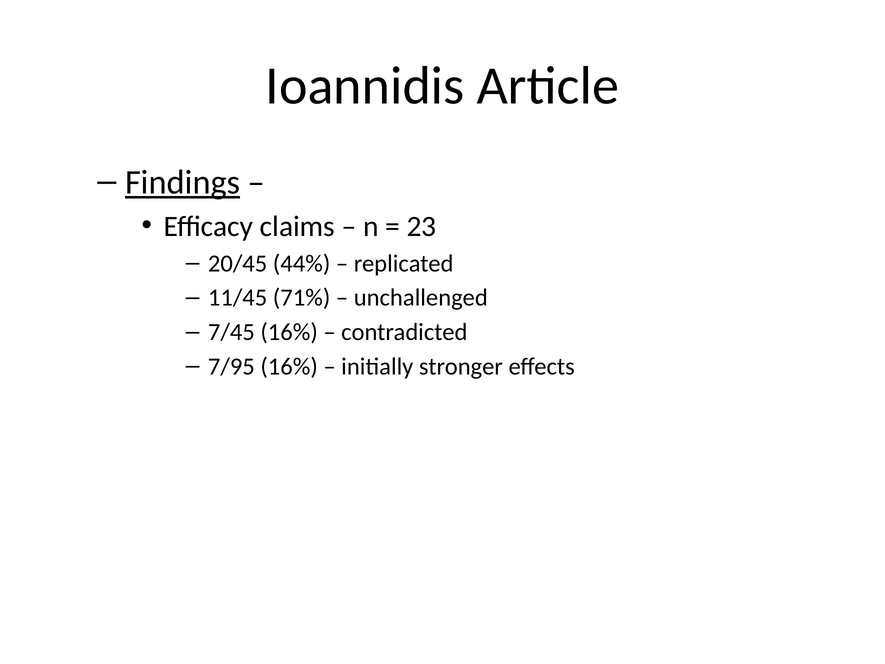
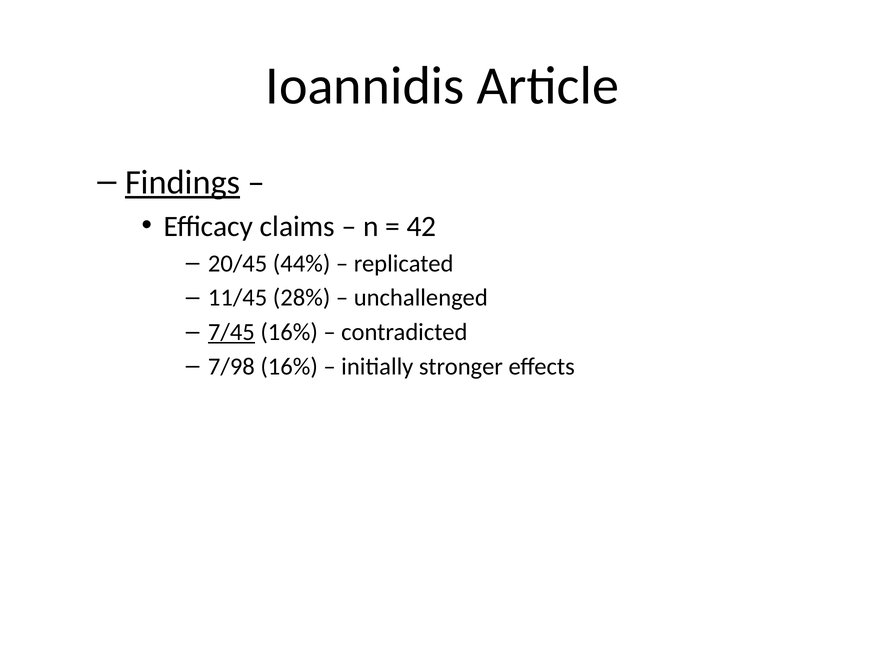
23: 23 -> 42 (421, 226)
71%: 71% -> 28% (302, 298)
7/45 underline: none -> present (231, 332)
7/95: 7/95 -> 7/98 (231, 367)
